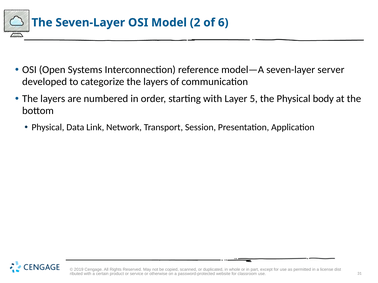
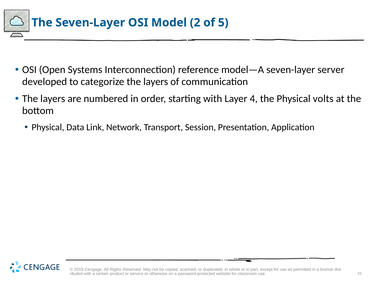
6: 6 -> 5 (223, 23)
5: 5 -> 4 (254, 99)
body: body -> volts (323, 99)
